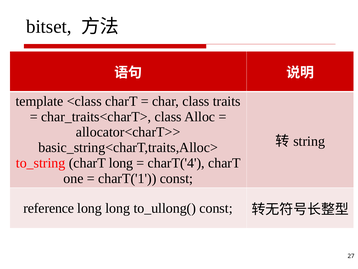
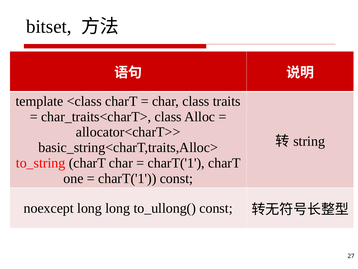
charT long: long -> char (121, 163)
charT('4: charT('4 -> charT('1 (176, 163)
reference: reference -> noexcept (49, 208)
